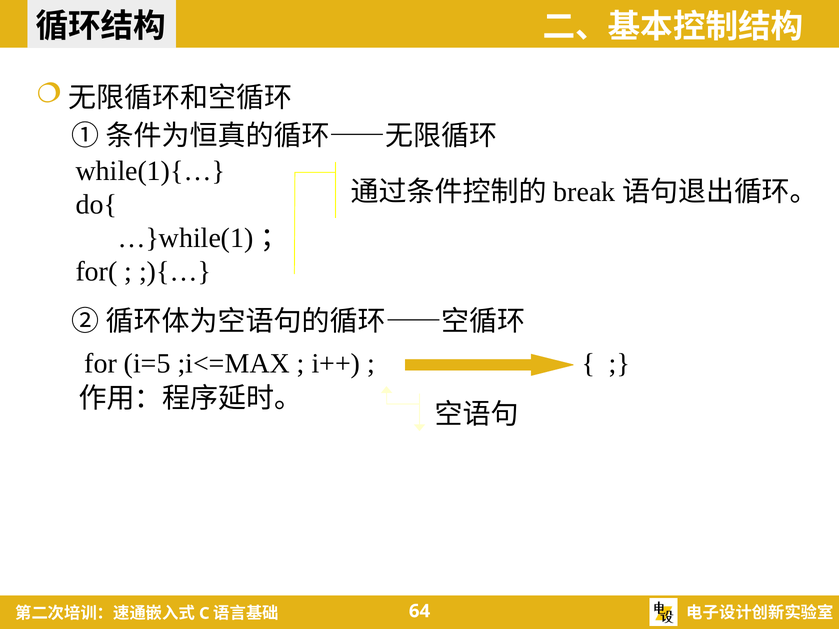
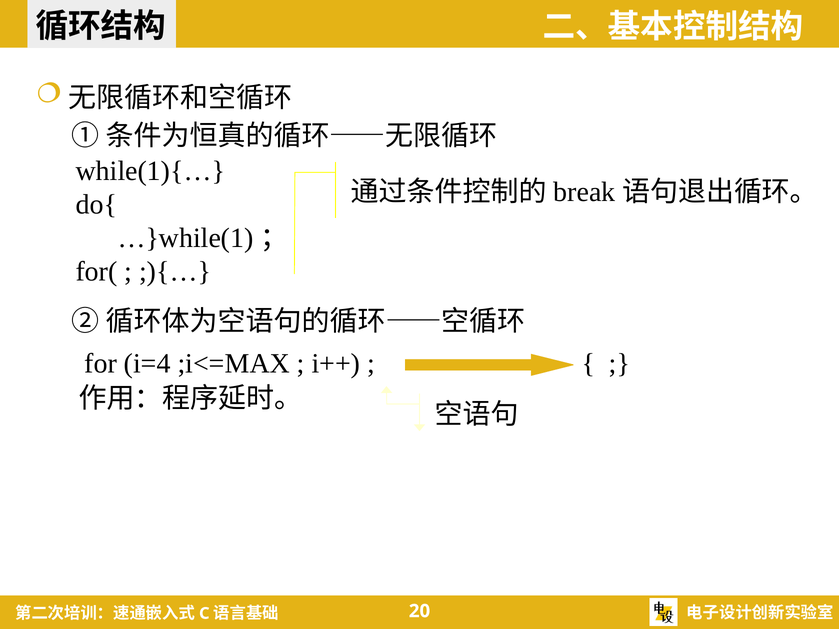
i=5: i=5 -> i=4 (147, 364)
64: 64 -> 20 (420, 611)
